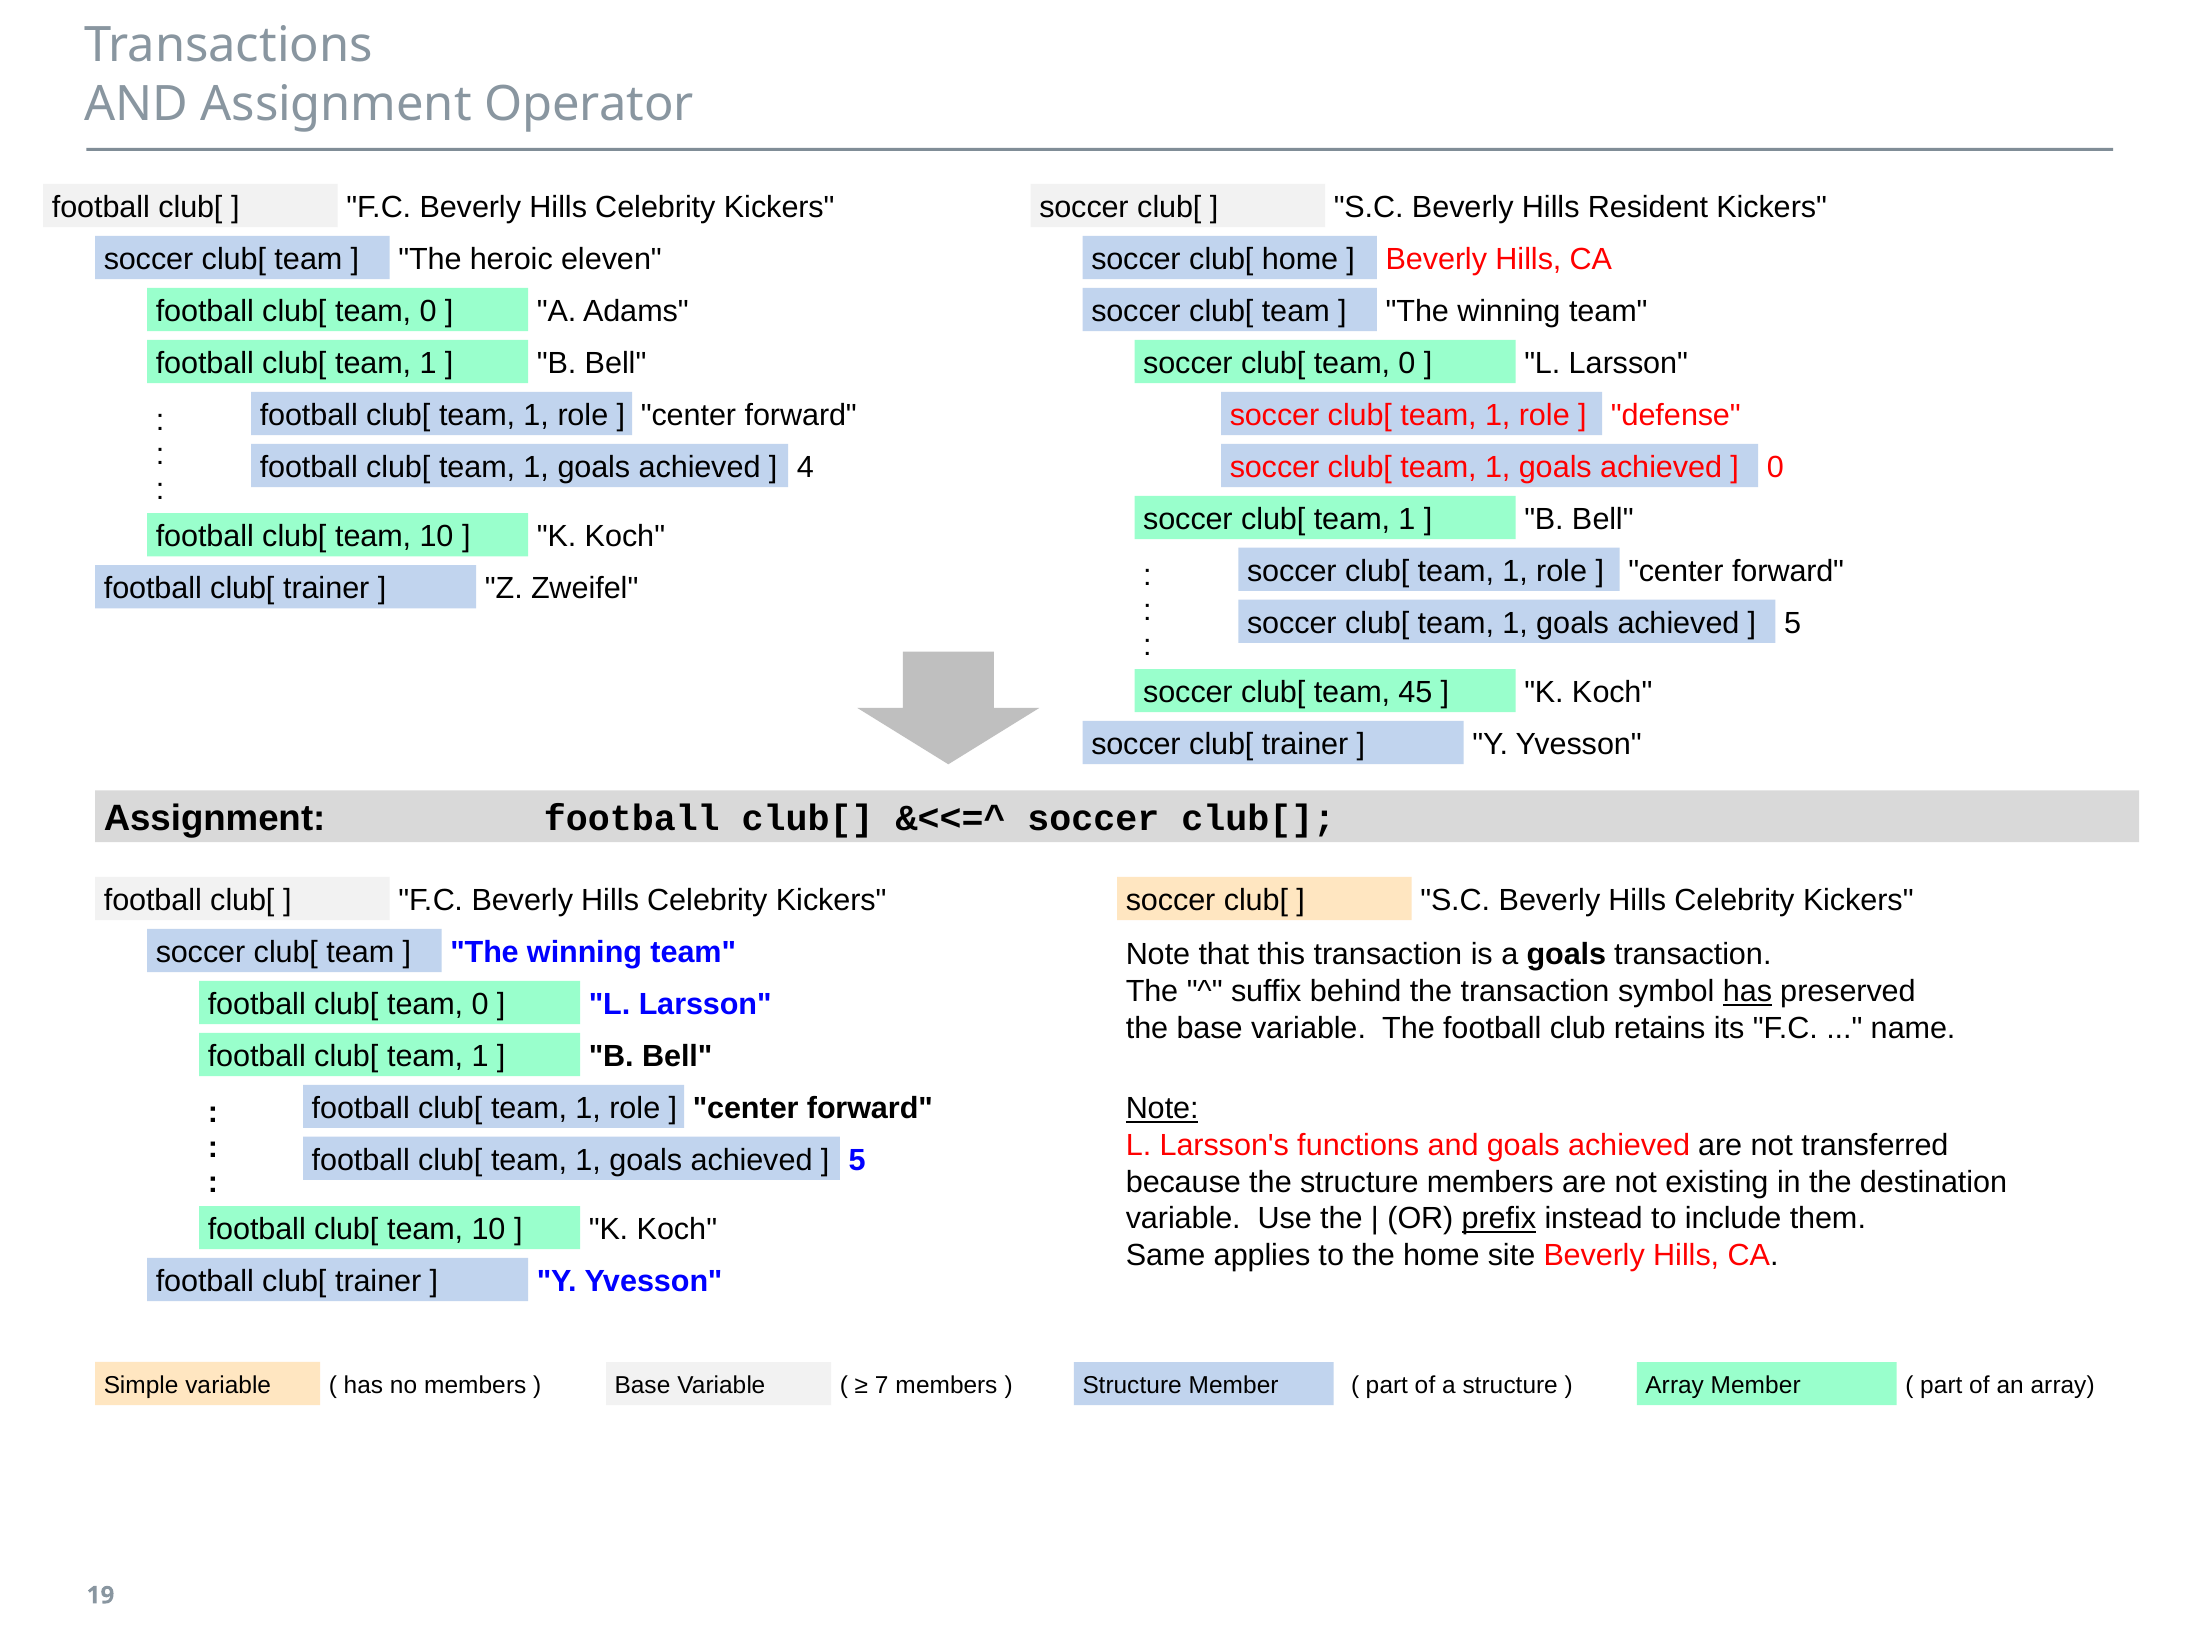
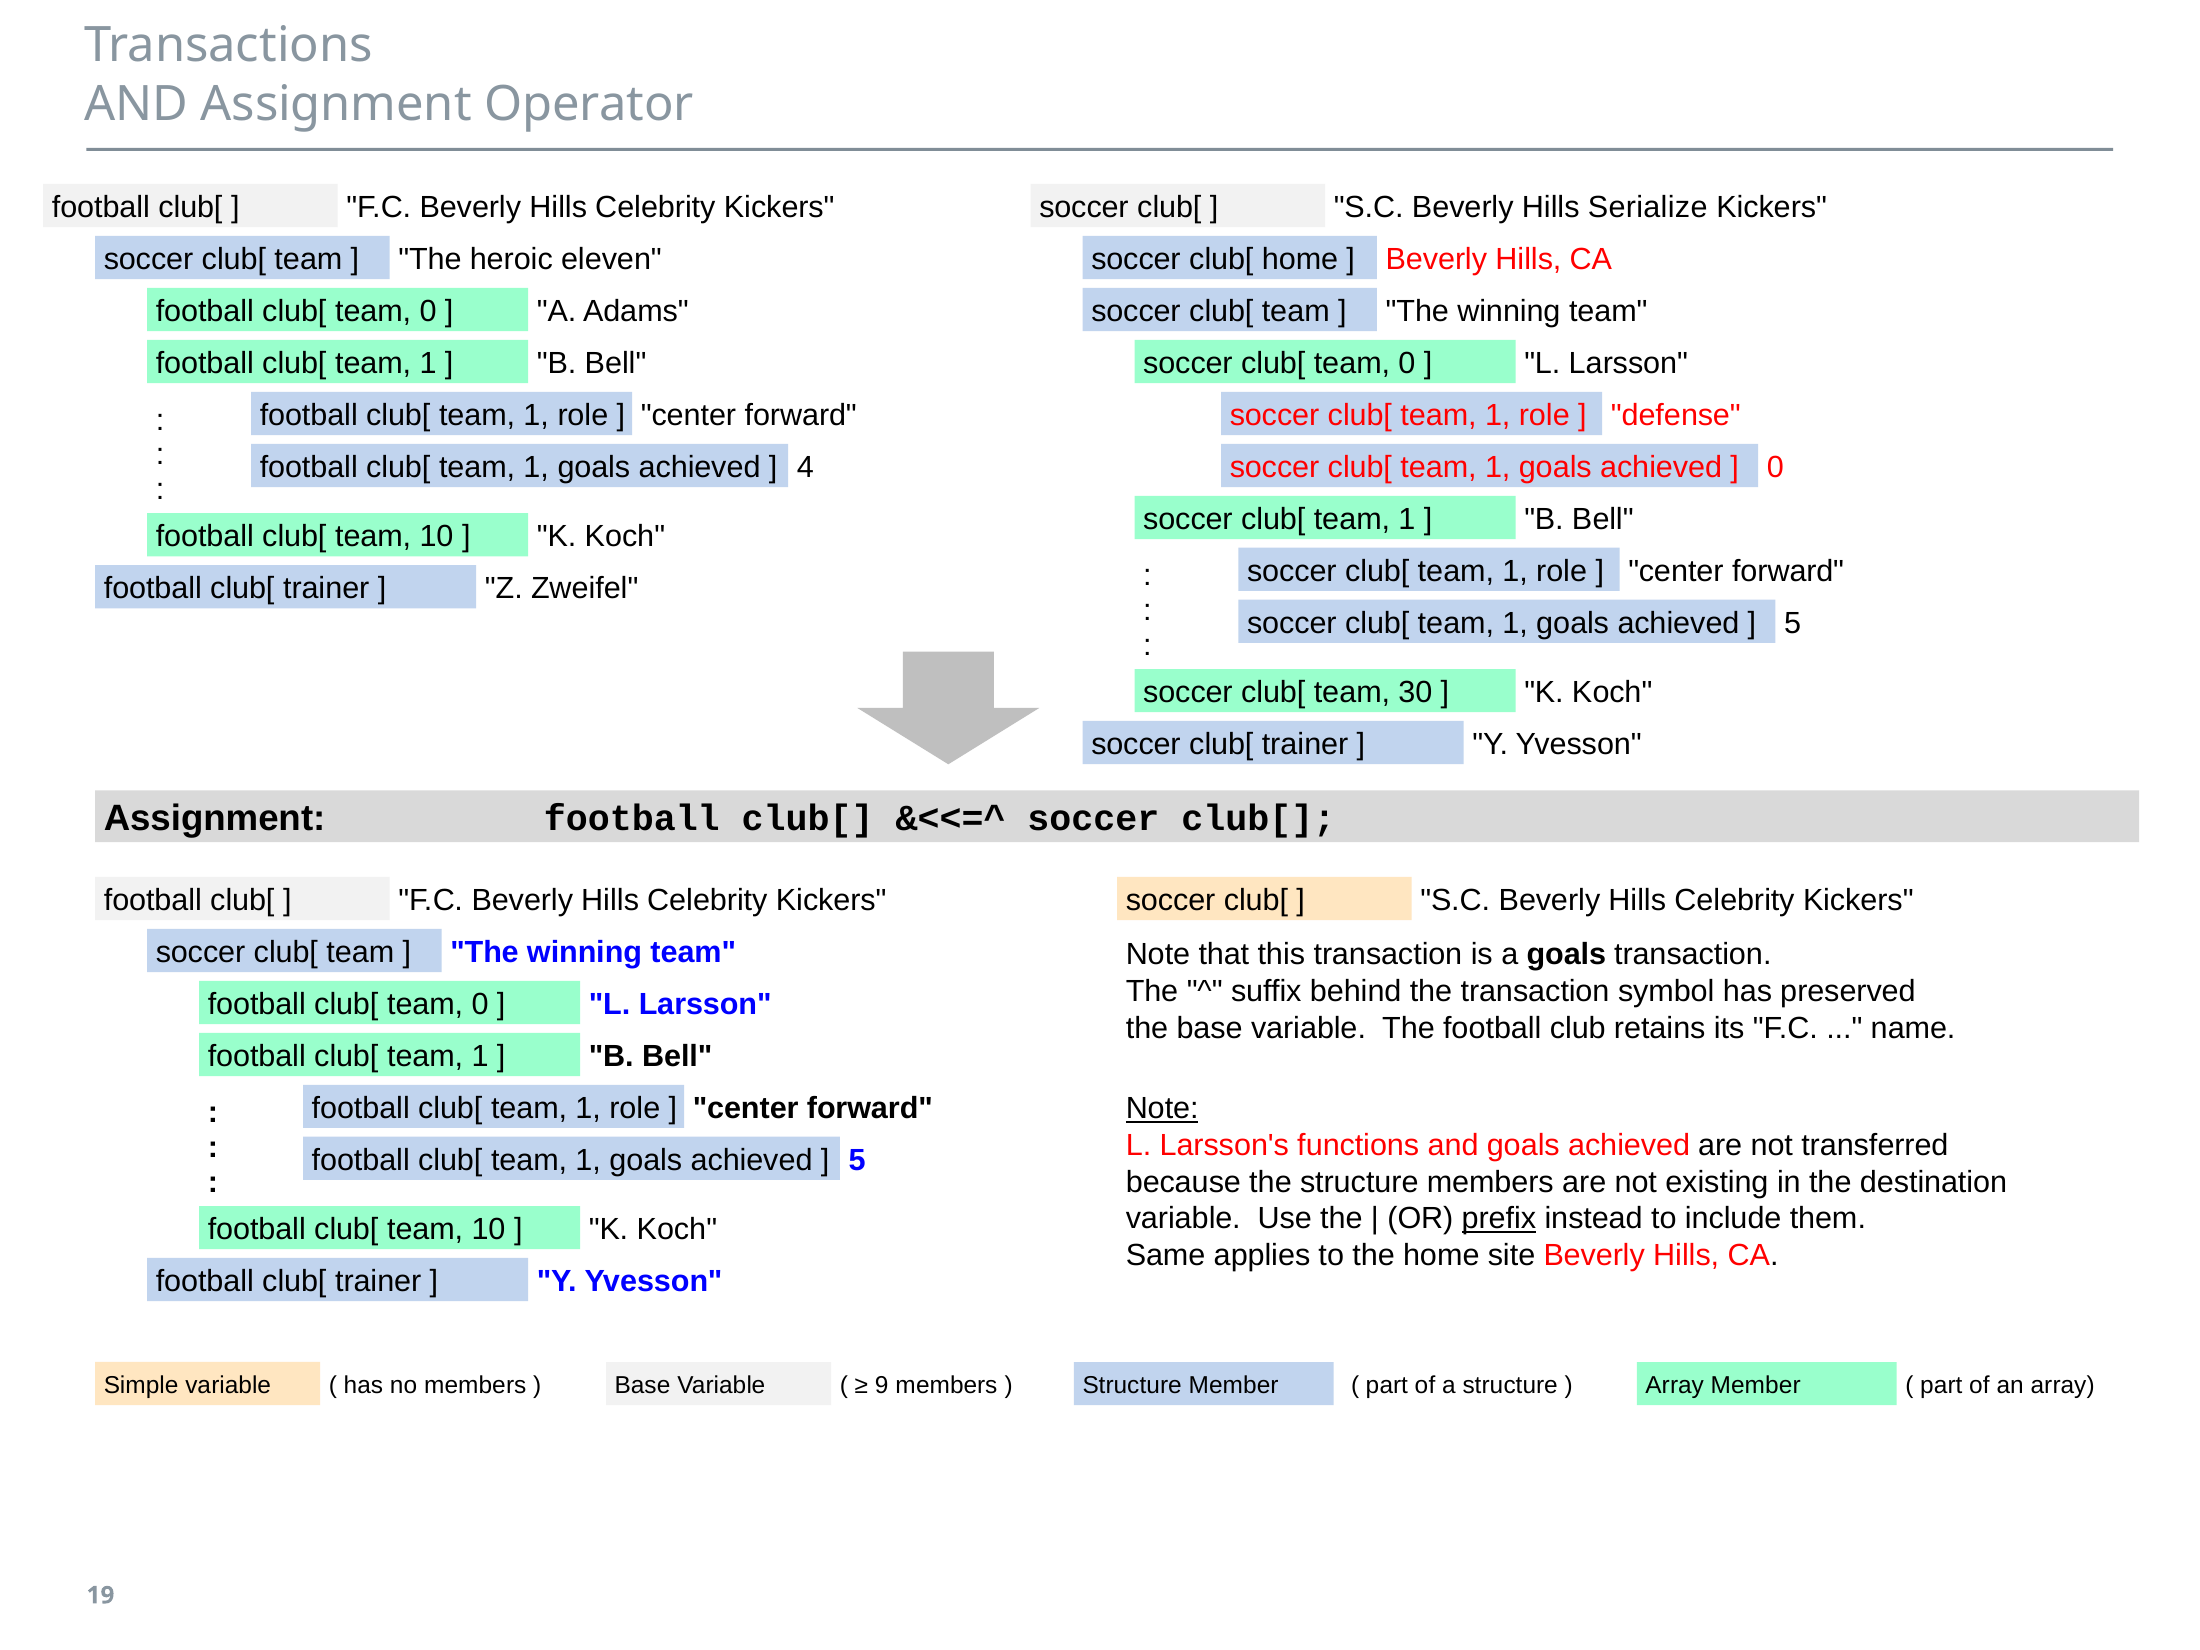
Resident: Resident -> Serialize (1648, 208)
45: 45 -> 30 (1415, 693)
has underline: present -> none (1747, 992)
7: 7 -> 9 (882, 1385)
